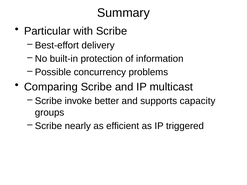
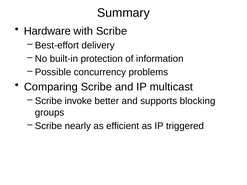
Particular: Particular -> Hardware (47, 31)
capacity: capacity -> blocking (198, 101)
